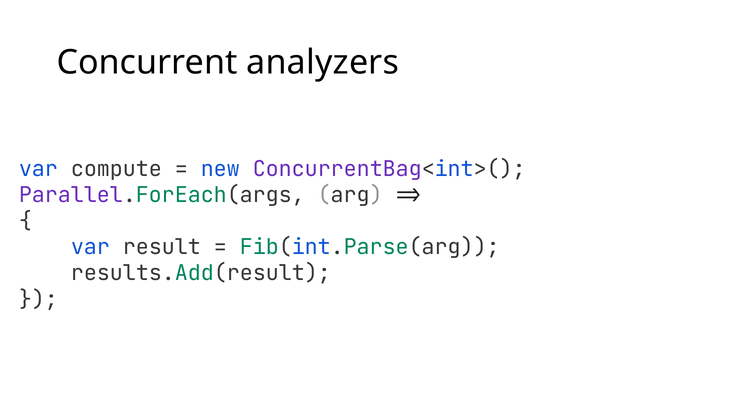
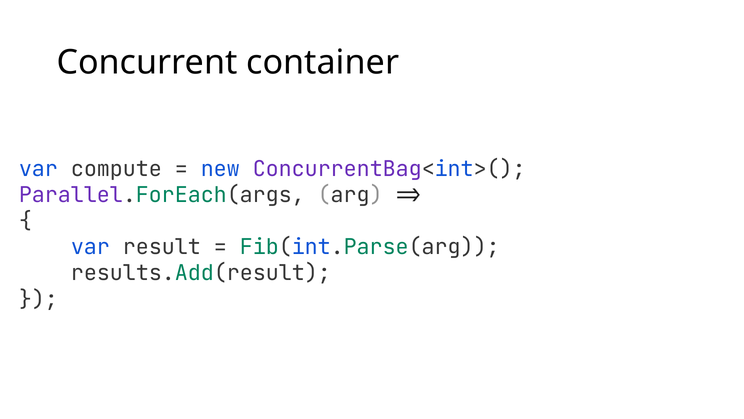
analyzers: analyzers -> container (323, 62)
